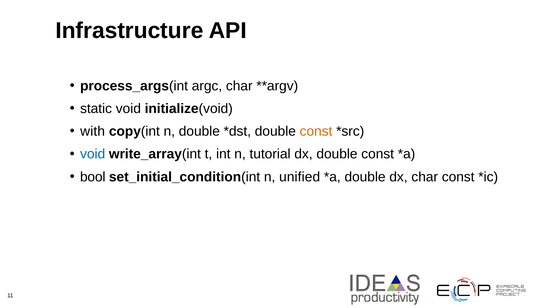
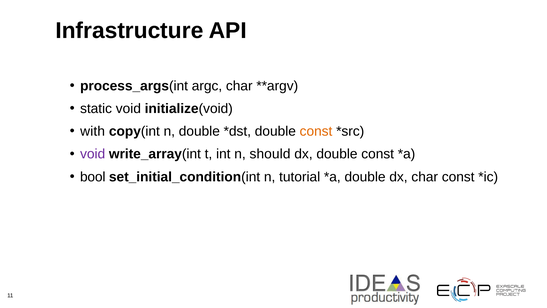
void colour: blue -> purple (93, 154)
tutorial: tutorial -> should (270, 154)
unified: unified -> tutorial (300, 177)
